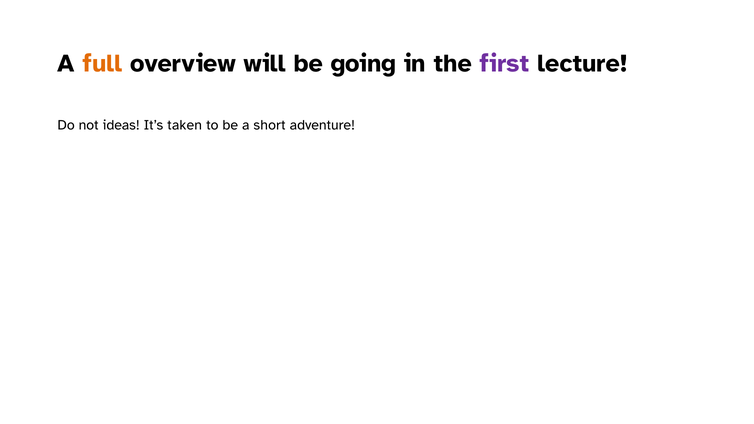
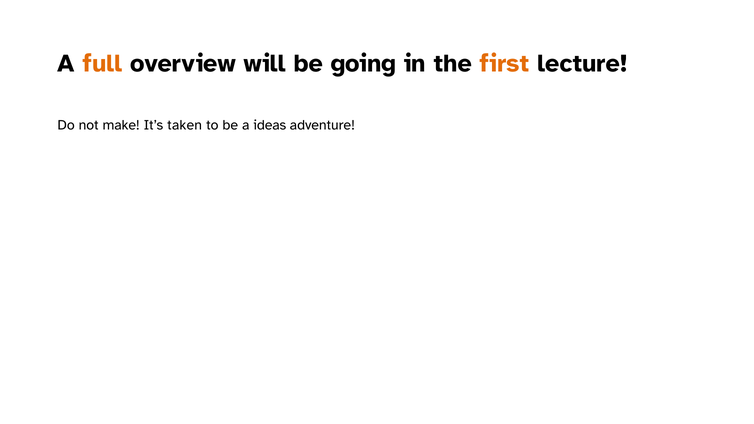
first colour: purple -> orange (505, 63)
ideas: ideas -> make (121, 125)
short: short -> ideas (270, 125)
